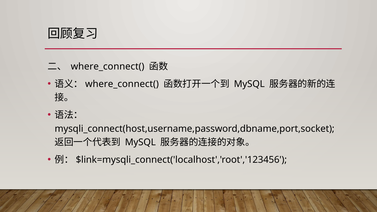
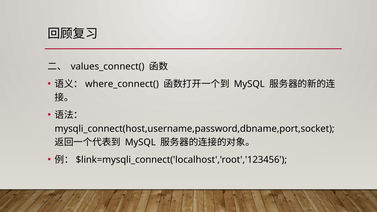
where_connect(: where_connect( -> values_connect( (108, 67)
